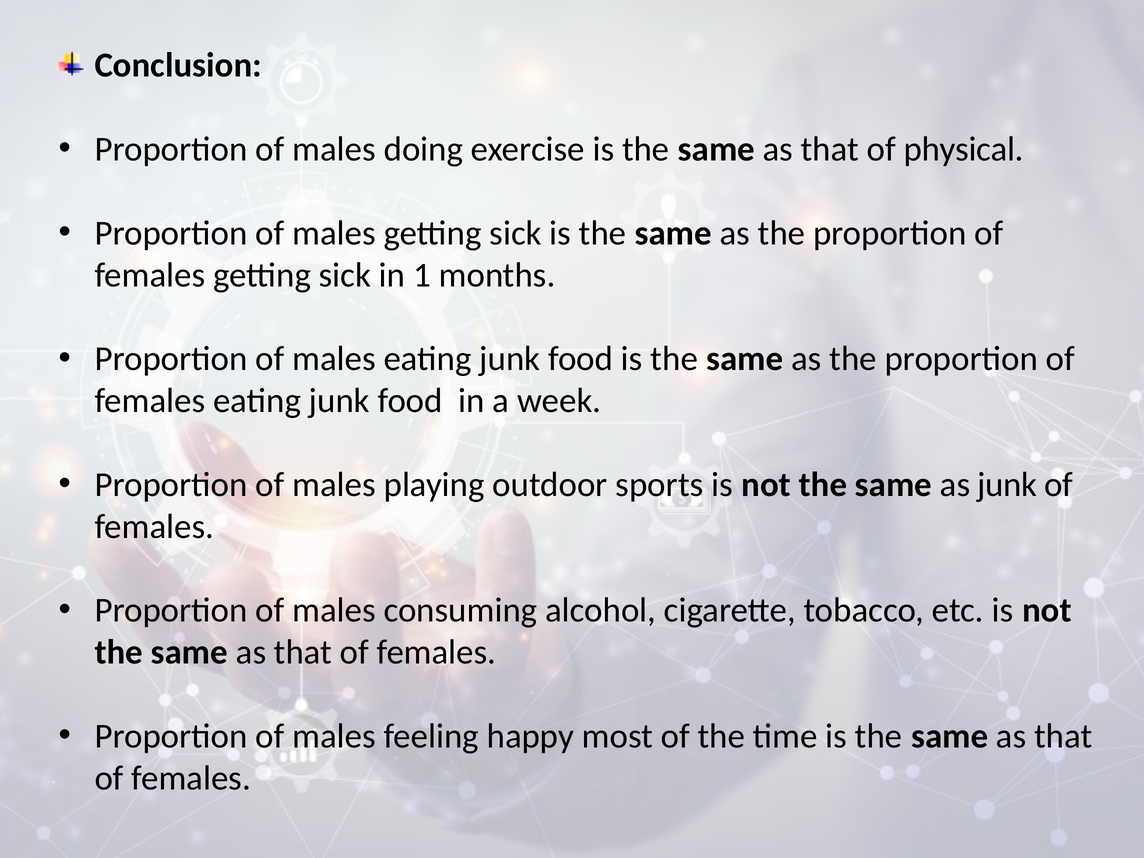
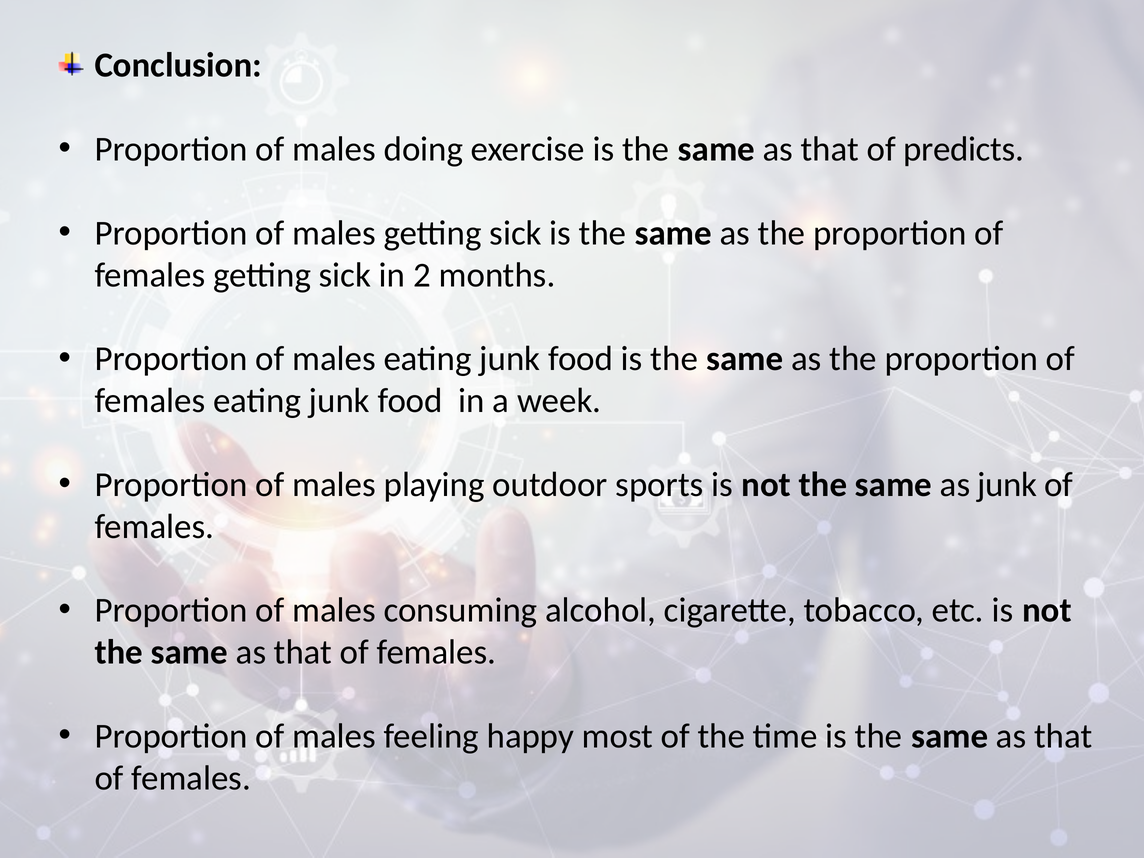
physical: physical -> predicts (964, 149)
1: 1 -> 2 (422, 275)
